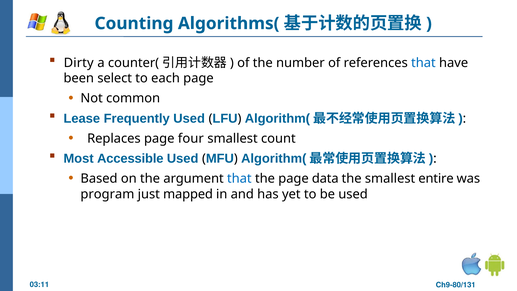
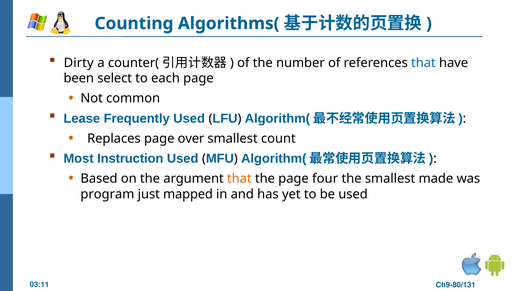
four: four -> over (191, 138)
Accessible: Accessible -> Instruction (130, 158)
that colour: blue -> orange (239, 178)
data: data -> four (325, 178)
entire: entire -> made (436, 178)
